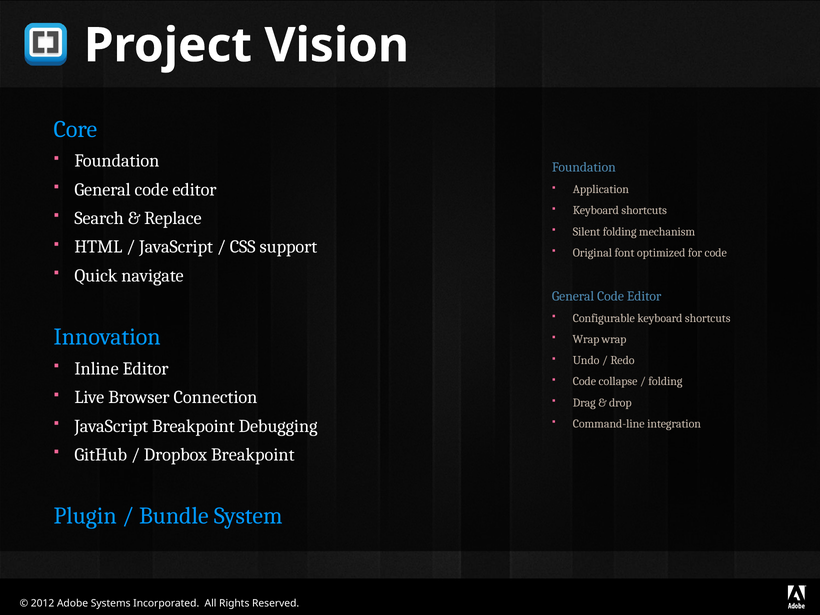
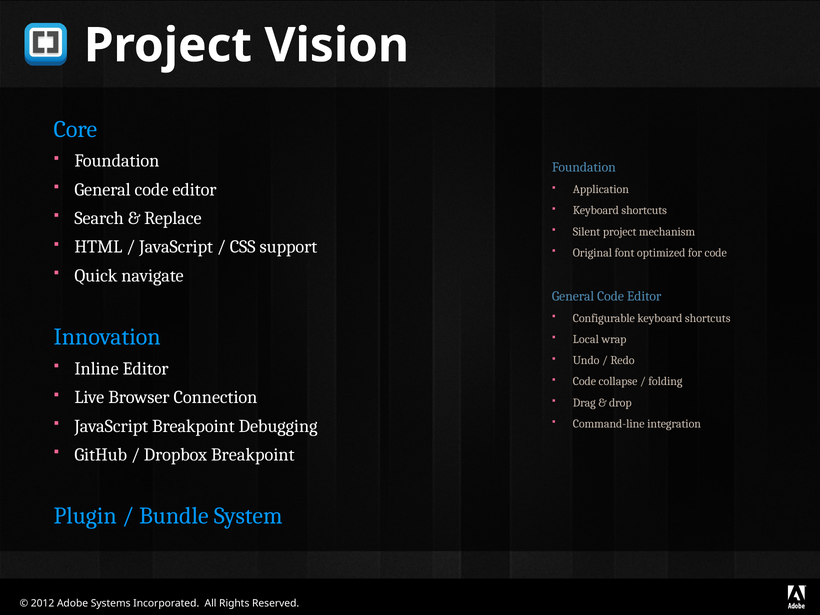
Silent folding: folding -> project (620, 232)
Wrap: Wrap -> Local (586, 339)
